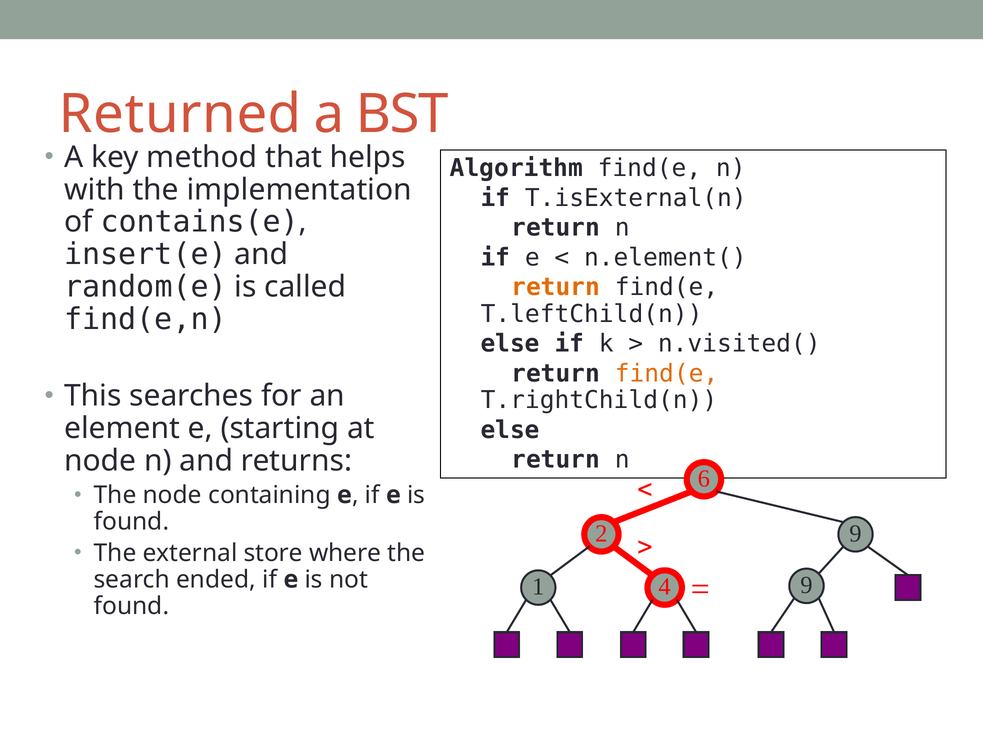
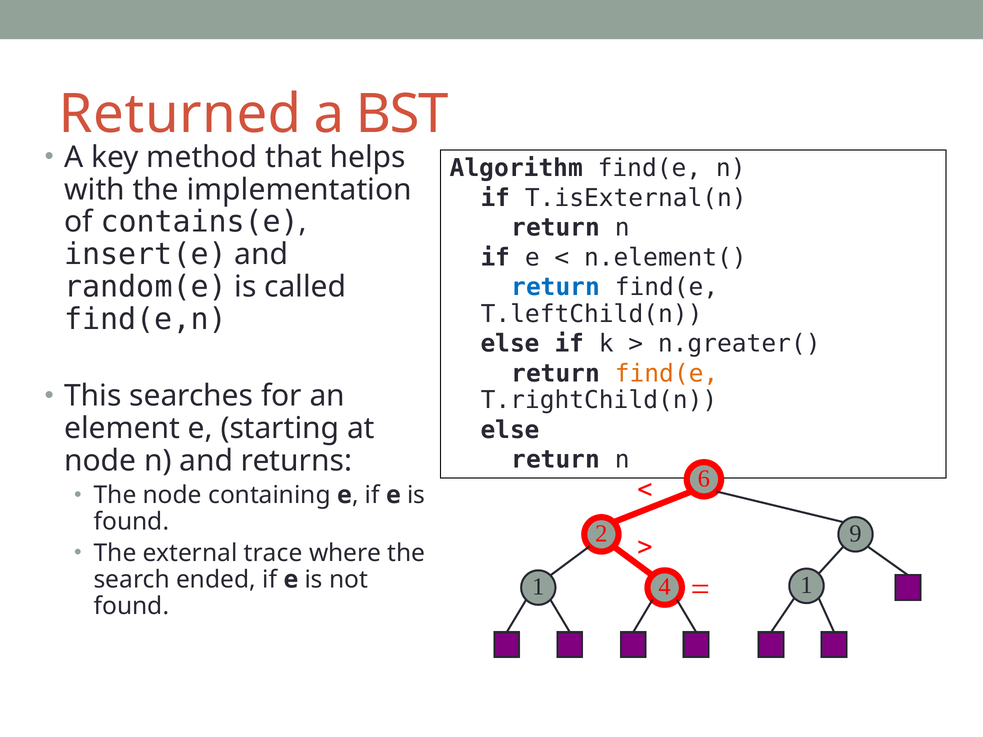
return colour: orange -> blue (556, 287)
n.visited(: n.visited( -> n.greater( (739, 344)
store: store -> trace (273, 553)
1 9: 9 -> 1 (806, 585)
